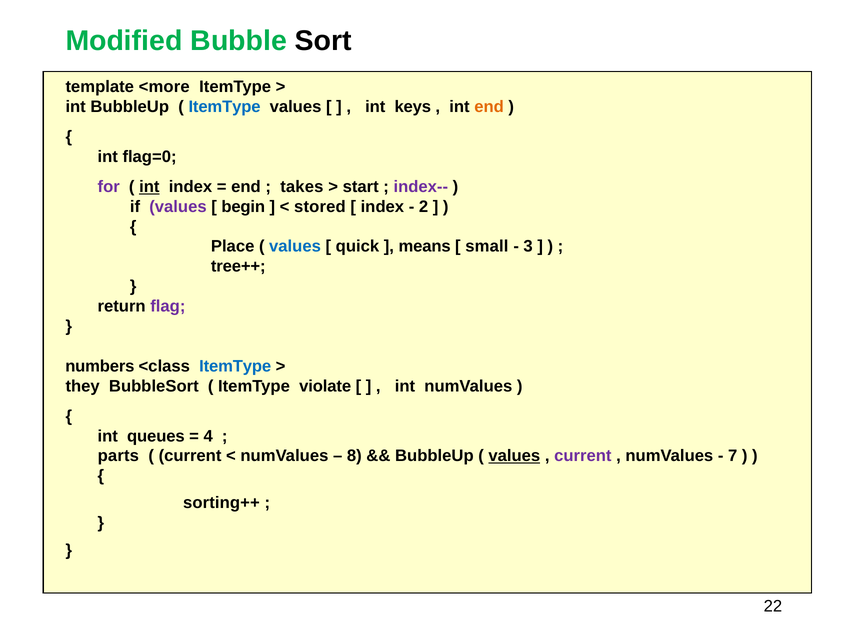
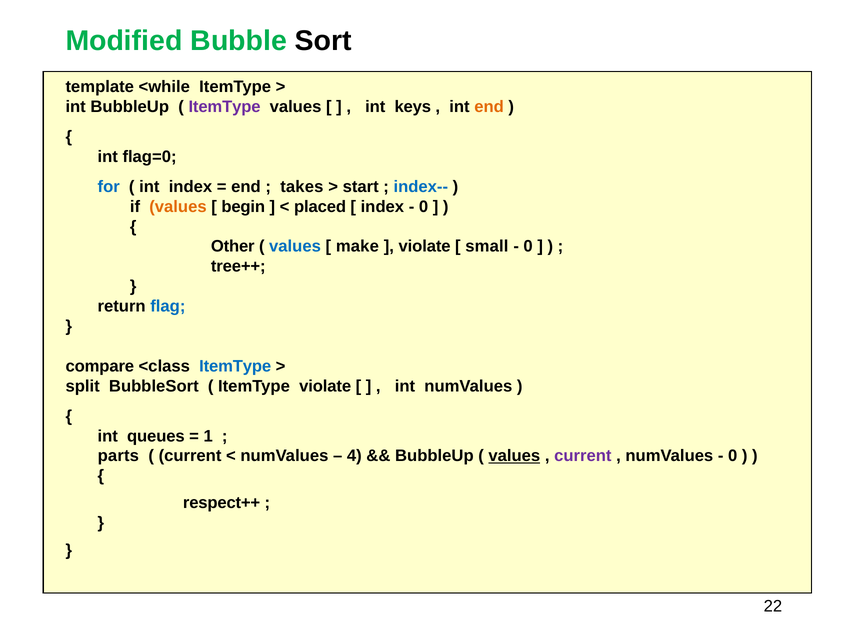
<more: <more -> <while (164, 87)
ItemType colour: blue -> purple (225, 107)
for colour: purple -> blue (109, 187)
int underline: present -> none (149, 187)
index-- colour: purple -> blue (421, 187)
values colour: purple -> orange (178, 207)
stored: stored -> placed (320, 207)
2: 2 -> 0 (424, 207)
Place: Place -> Other (233, 247)
quick: quick -> make (357, 247)
means: means -> violate (425, 247)
3: 3 -> 0 (528, 247)
flag colour: purple -> blue (168, 306)
numbers: numbers -> compare (100, 366)
they: they -> split (83, 386)
4: 4 -> 1 (208, 436)
8: 8 -> 4 (354, 456)
7: 7 -> 0 (733, 456)
sorting++: sorting++ -> respect++ (222, 503)
